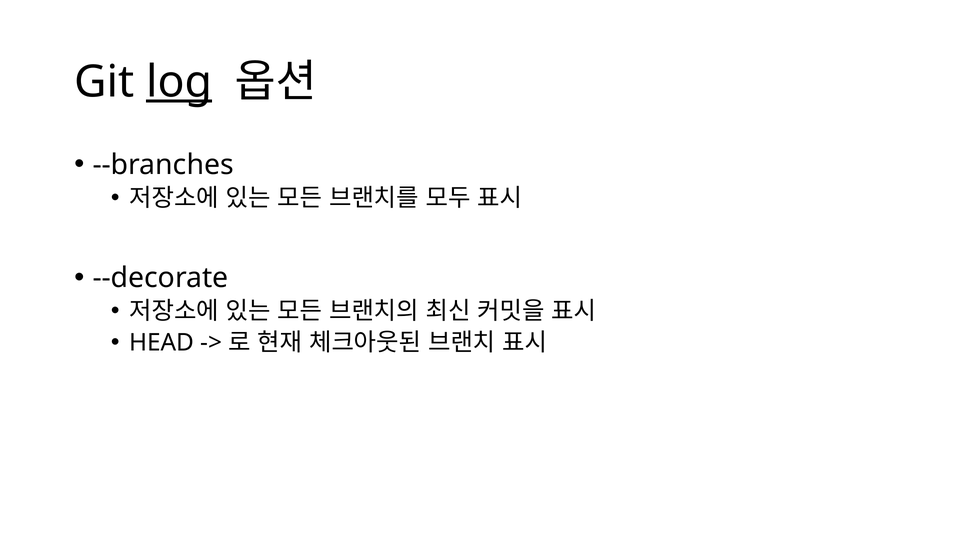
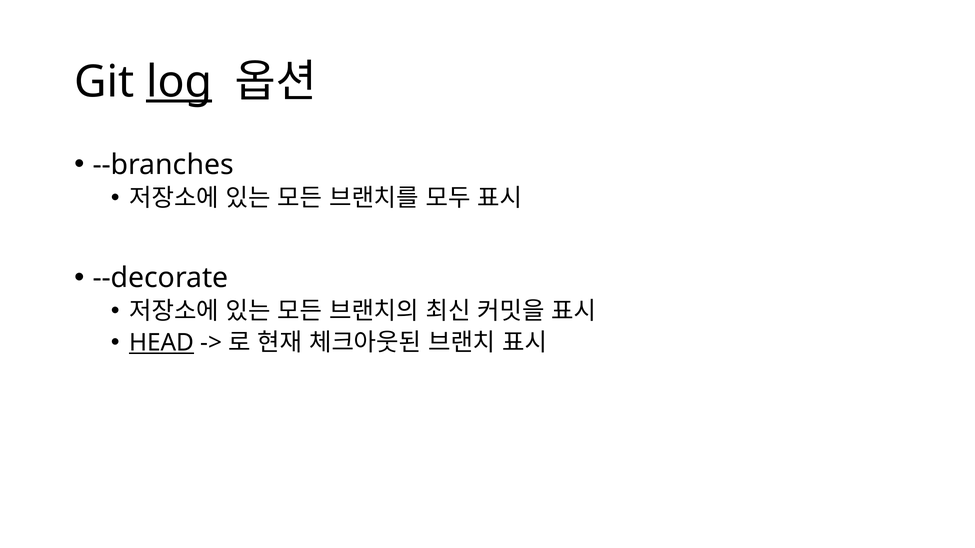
HEAD underline: none -> present (162, 343)
